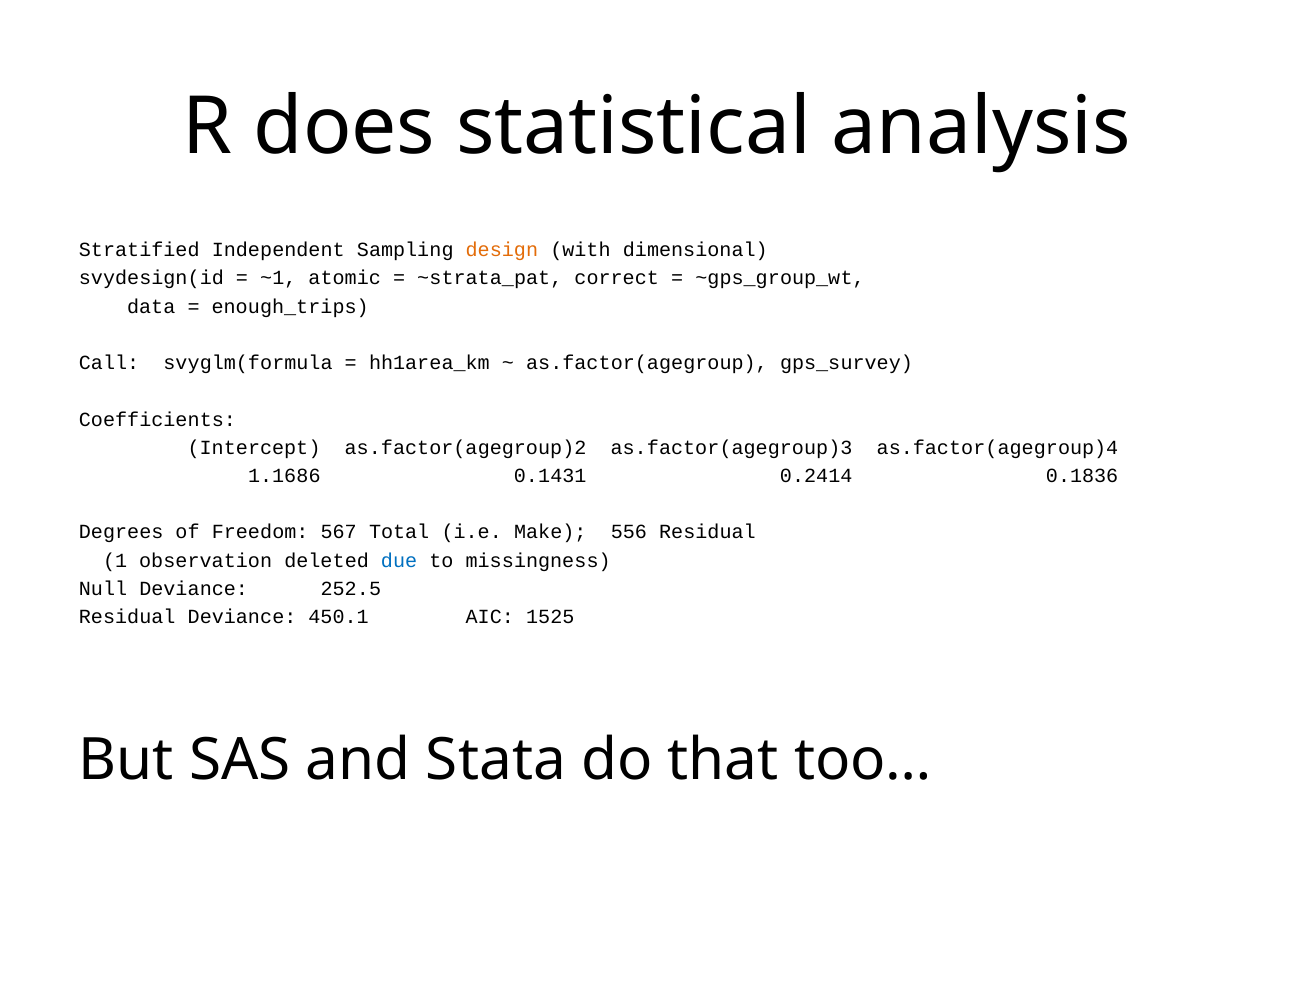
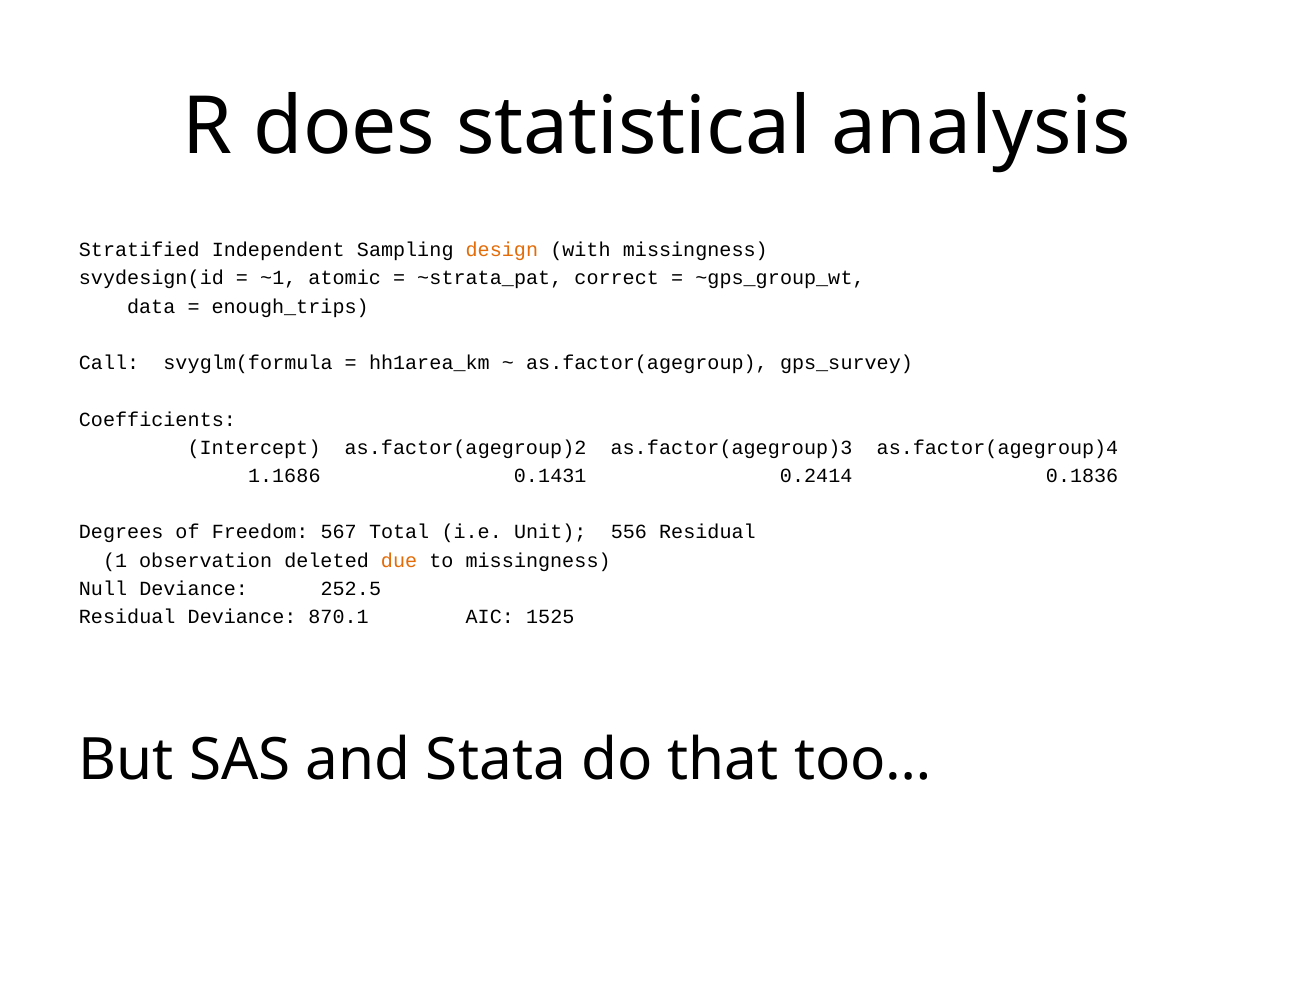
with dimensional: dimensional -> missingness (695, 250)
Make: Make -> Unit (550, 532)
due colour: blue -> orange (399, 561)
450.1: 450.1 -> 870.1 (339, 617)
